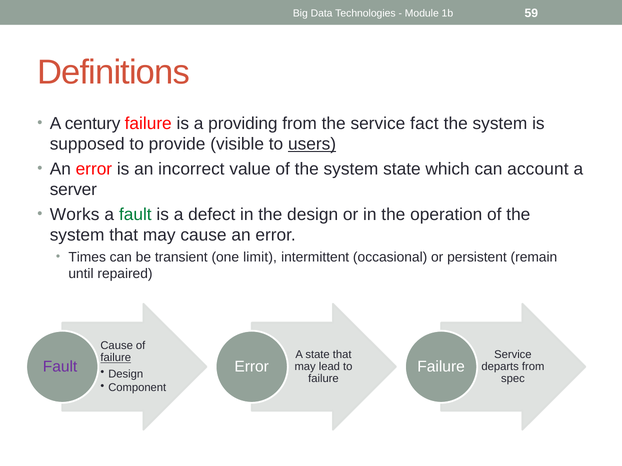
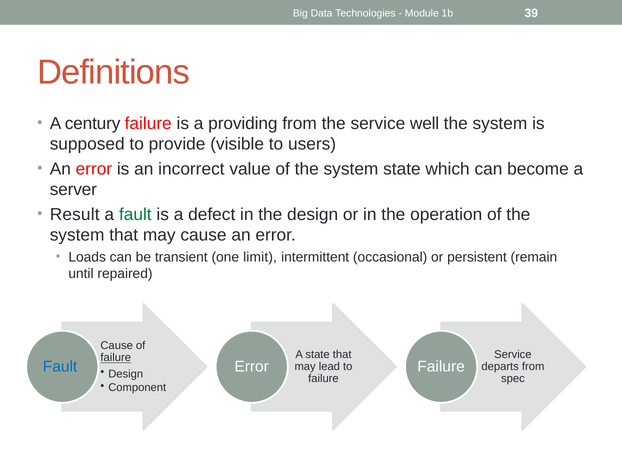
59: 59 -> 39 (531, 13)
fact: fact -> well (425, 124)
users underline: present -> none (312, 144)
account: account -> become (538, 169)
Works: Works -> Result (75, 215)
Times: Times -> Loads (87, 257)
Fault colour: purple -> blue (60, 367)
